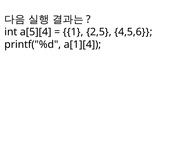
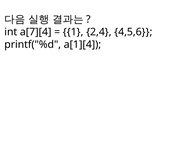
a[5][4: a[5][4 -> a[7][4 (36, 32)
2,5: 2,5 -> 2,4 (99, 32)
